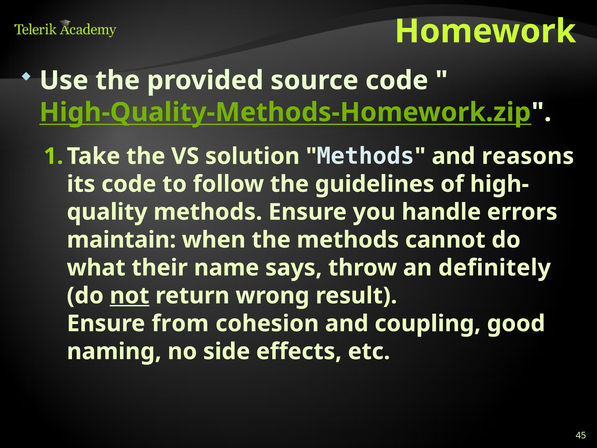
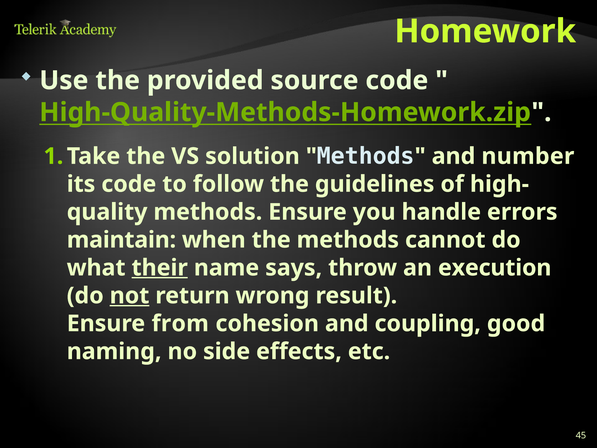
reasons: reasons -> number (528, 156)
their underline: none -> present (160, 268)
definitely: definitely -> execution (495, 268)
